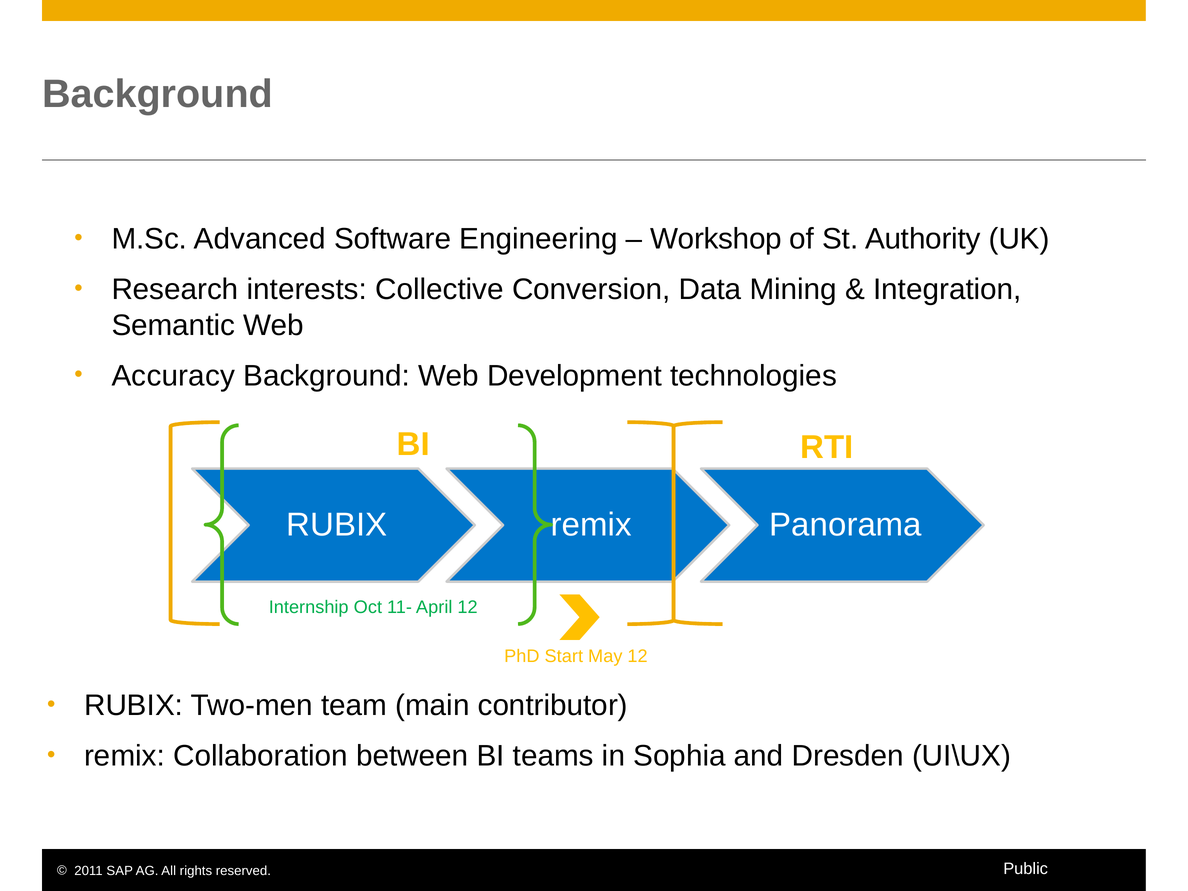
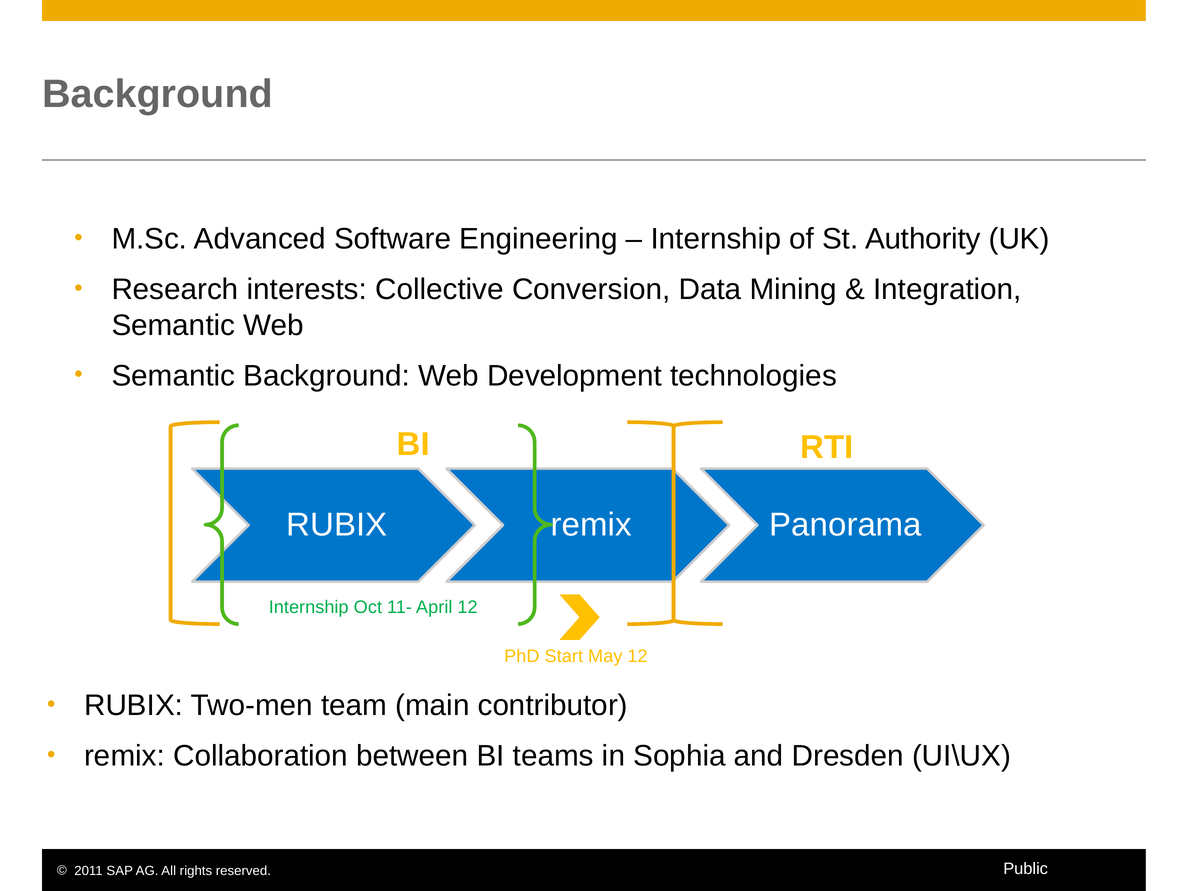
Workshop: Workshop -> Internship (716, 239)
Accuracy: Accuracy -> Semantic (173, 376)
